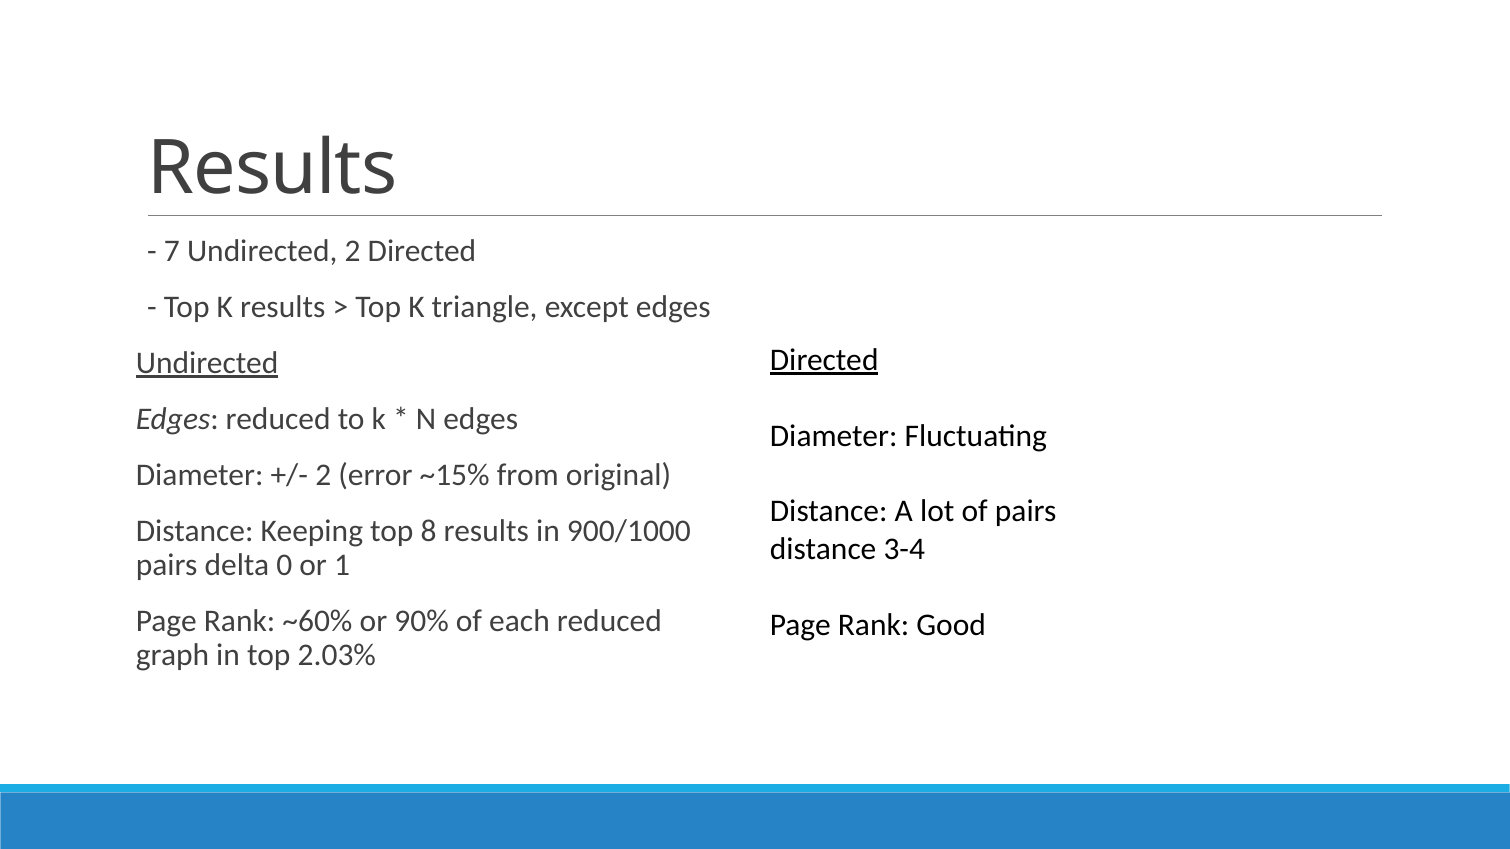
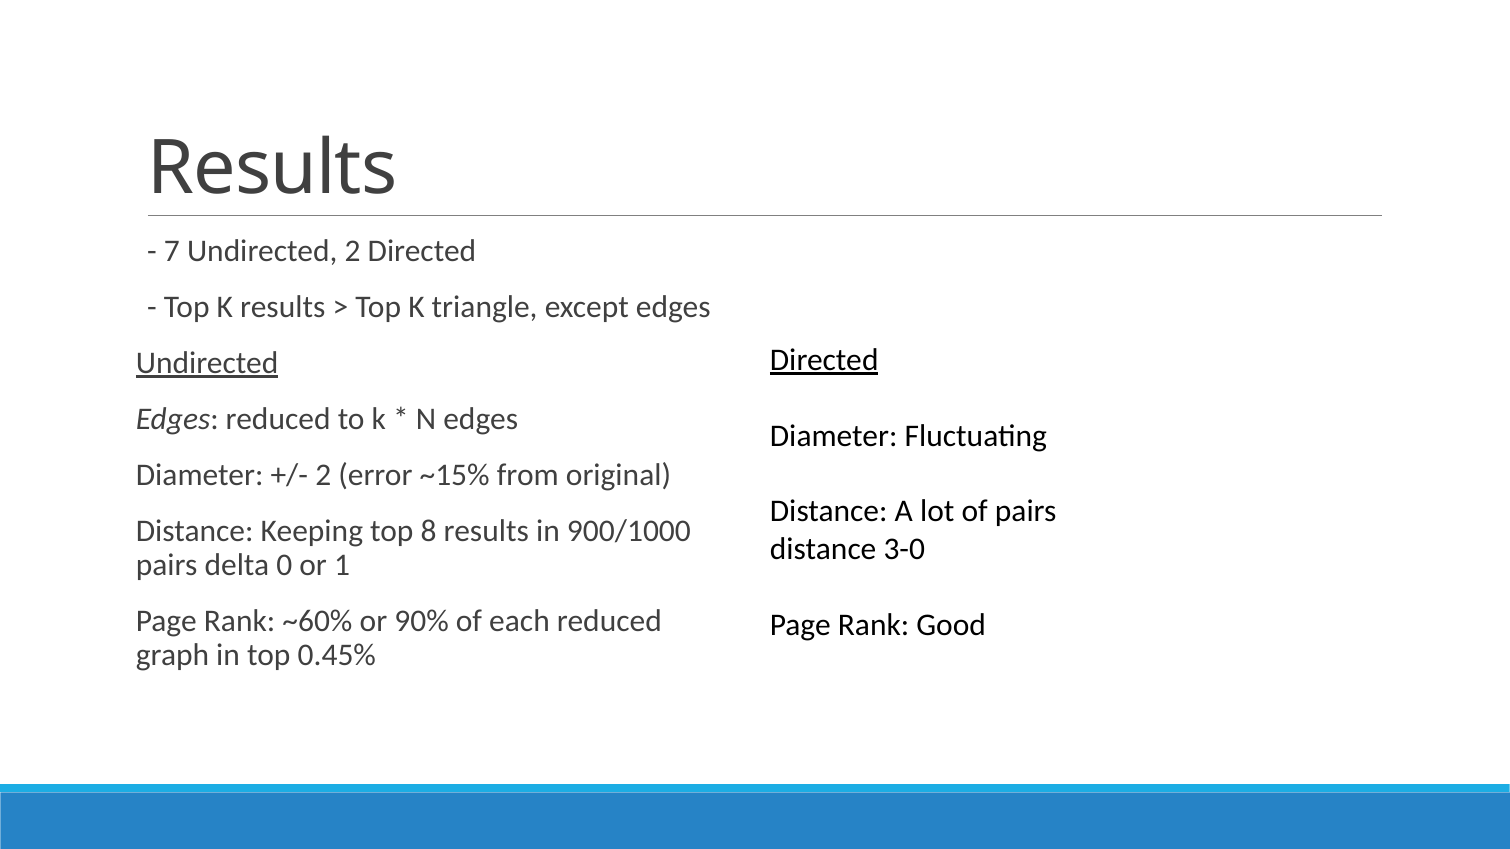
3-4: 3-4 -> 3-0 (904, 549)
2.03%: 2.03% -> 0.45% (337, 655)
